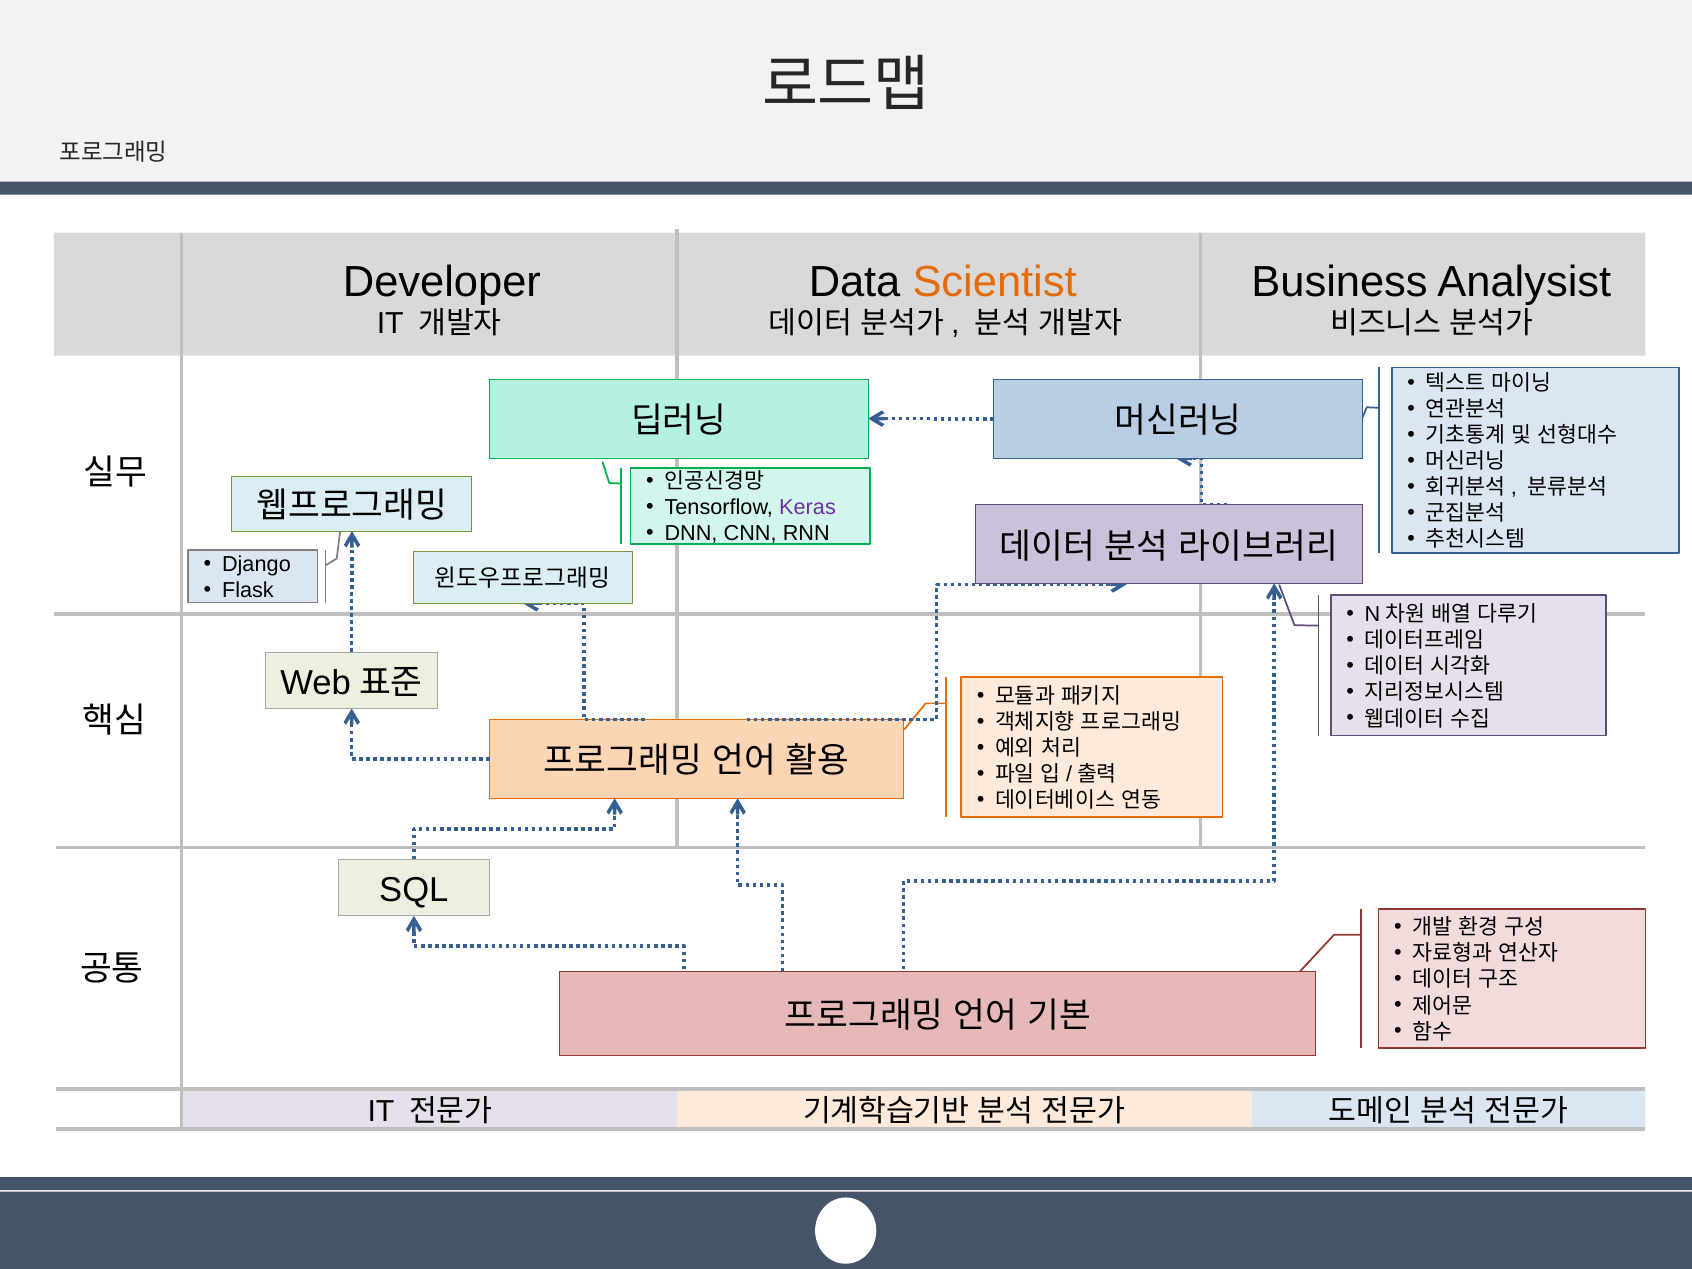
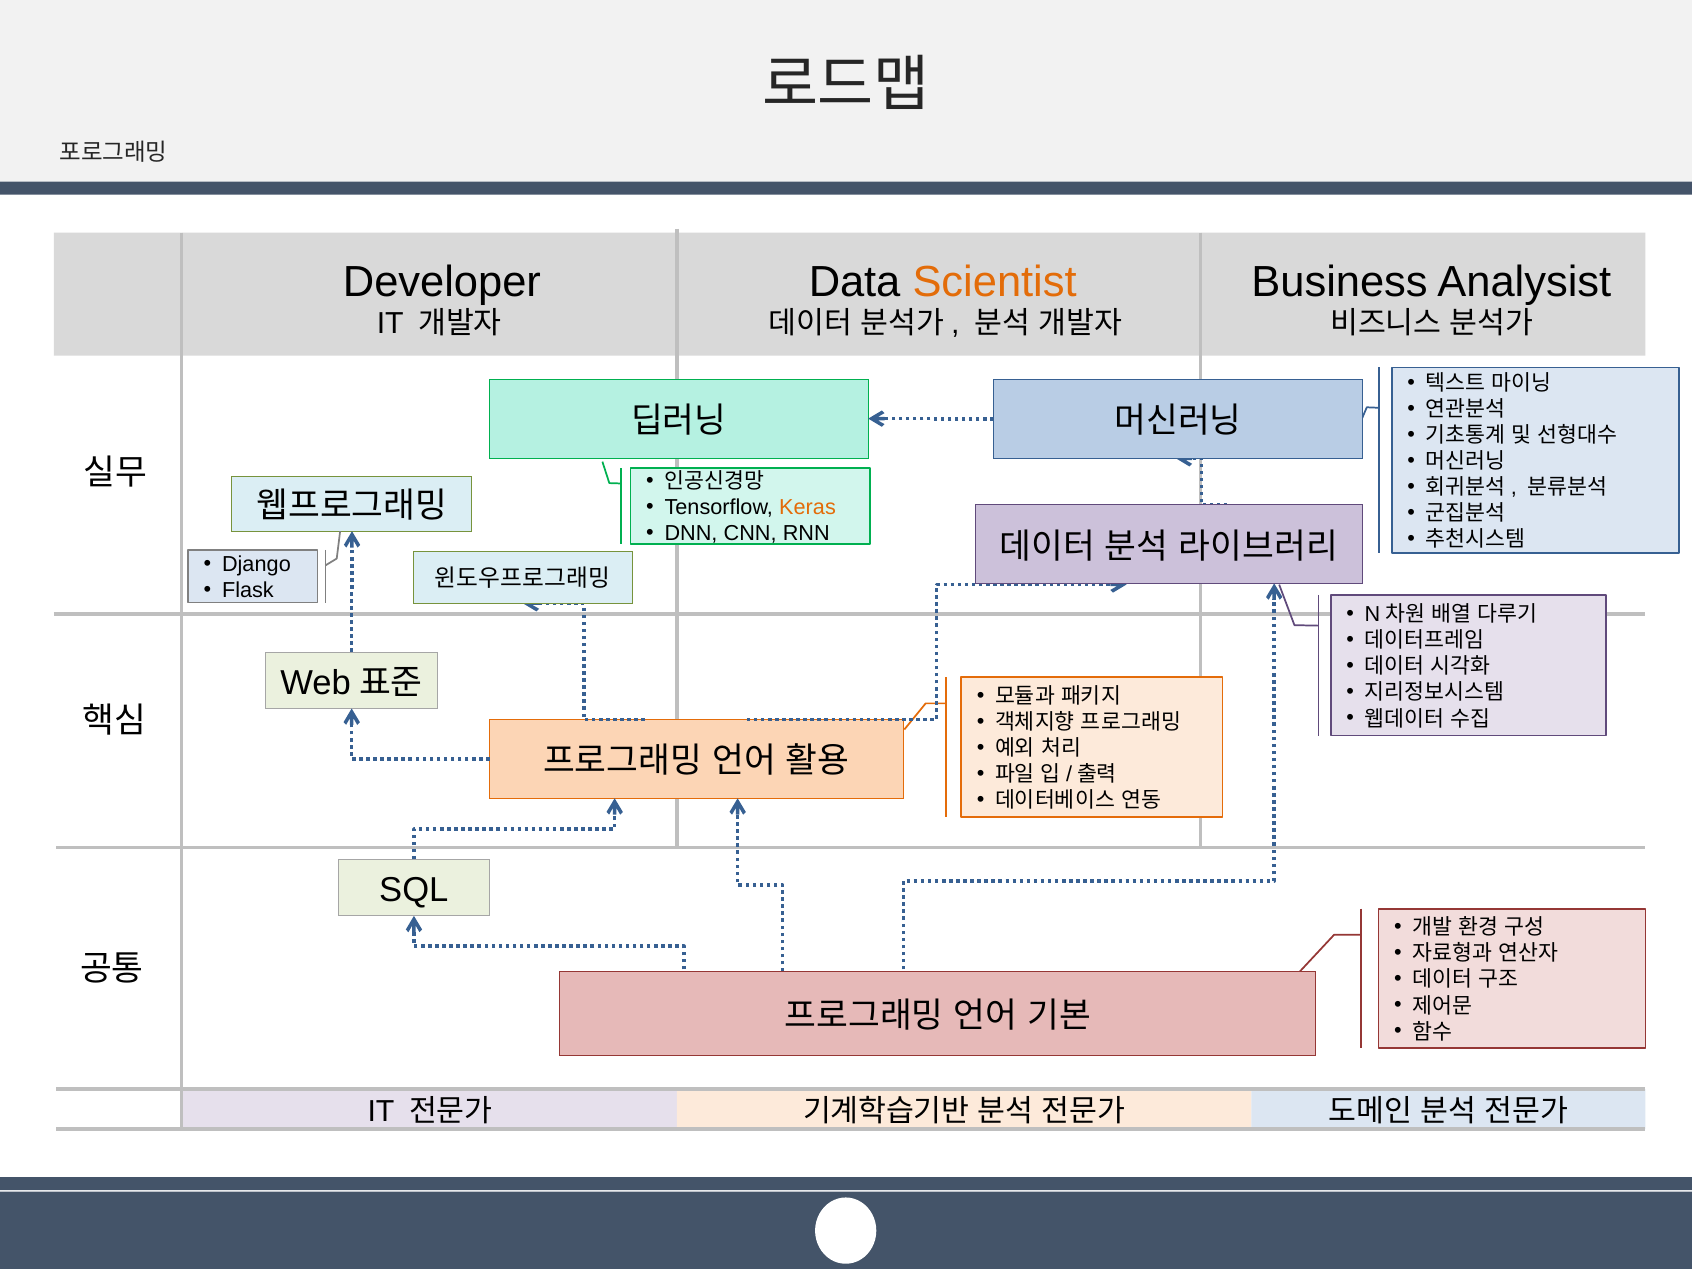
Keras colour: purple -> orange (807, 508)
